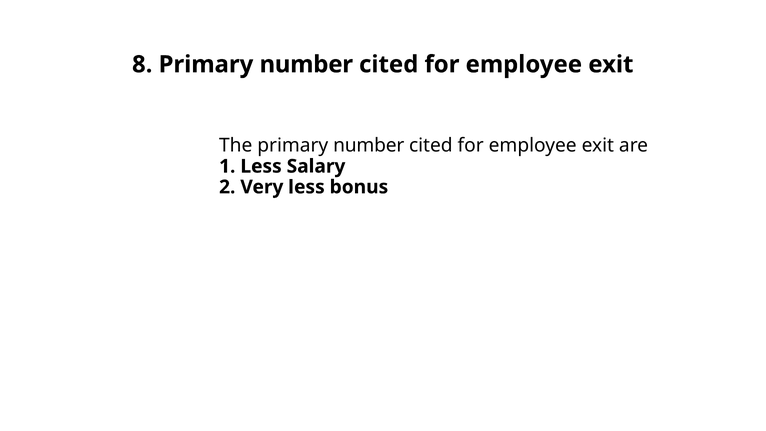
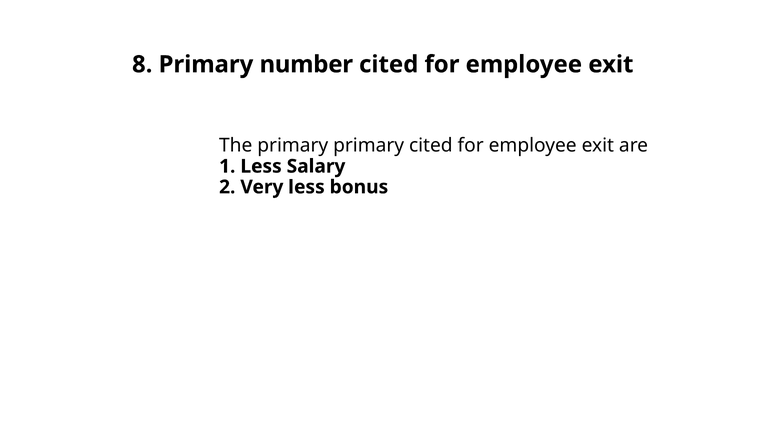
The primary number: number -> primary (369, 146)
